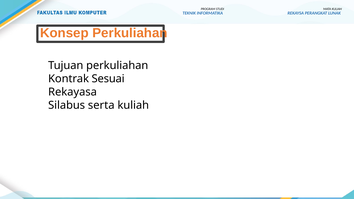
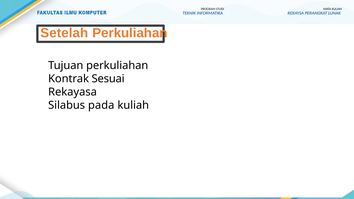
Konsep: Konsep -> Setelah (64, 33)
serta: serta -> pada (101, 105)
